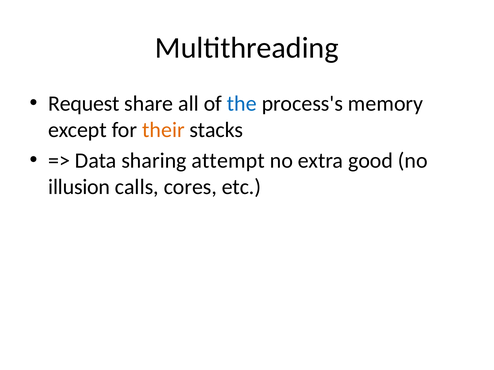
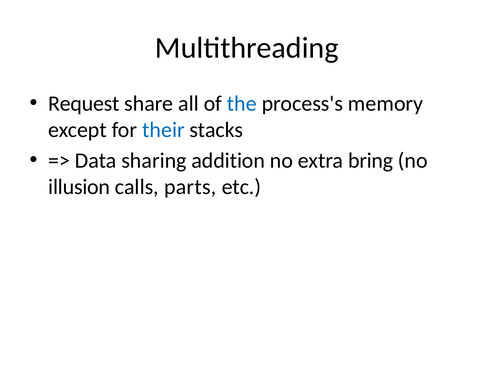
their colour: orange -> blue (163, 130)
attempt: attempt -> addition (228, 161)
good: good -> bring (371, 161)
cores: cores -> parts (190, 187)
